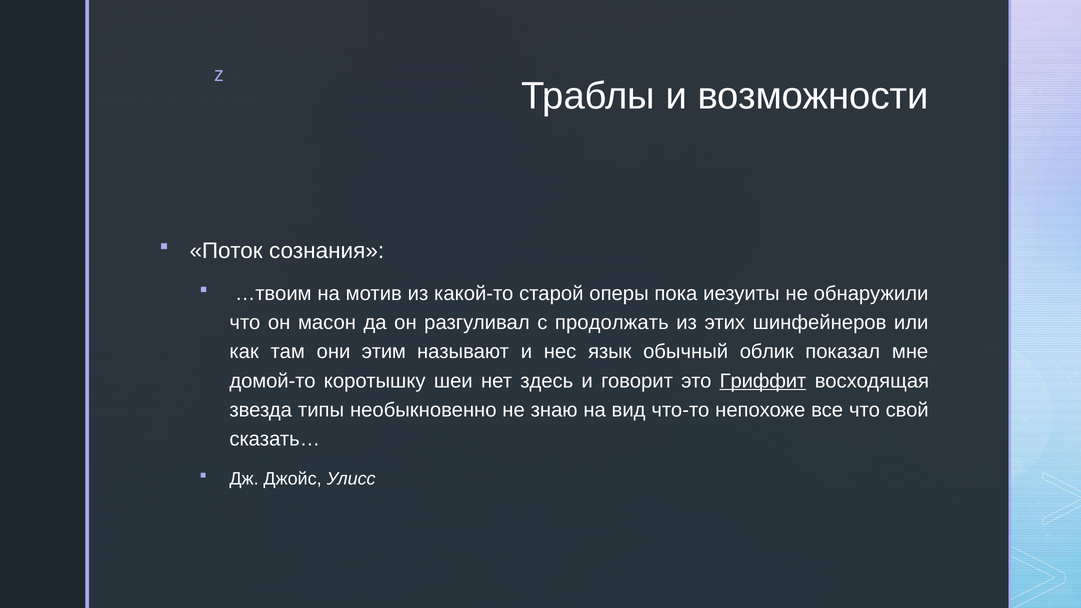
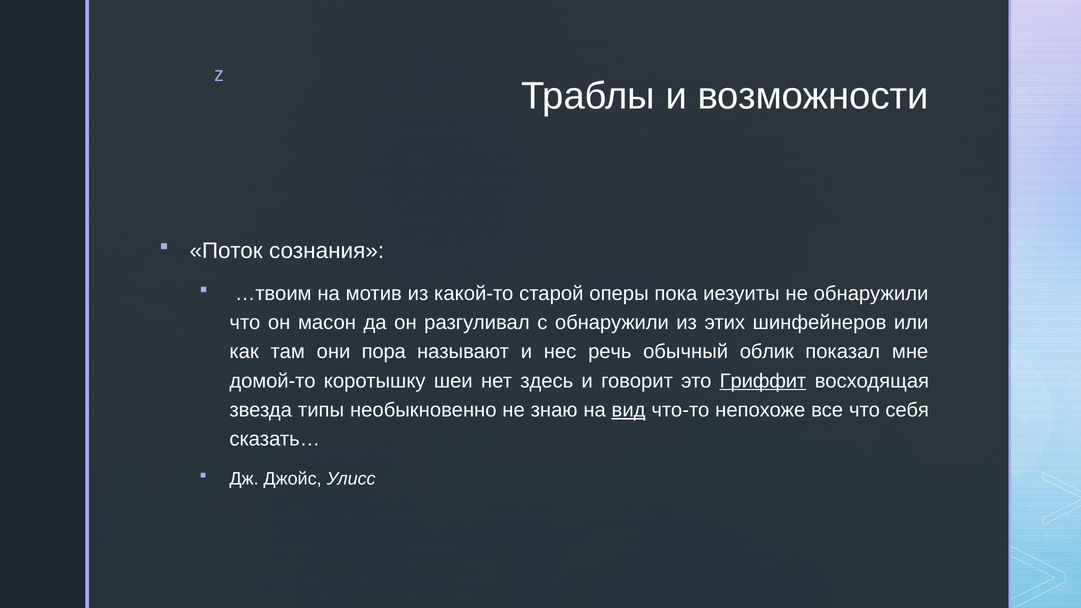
с продолжать: продолжать -> обнаружили (612, 323)
этим: этим -> пора (384, 352)
язык: язык -> речь (610, 352)
вид underline: none -> present (629, 410)
свой: свой -> себя (907, 410)
